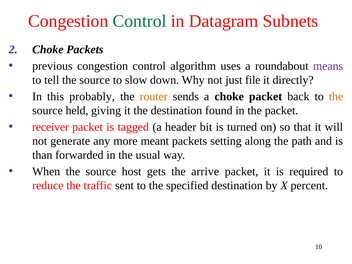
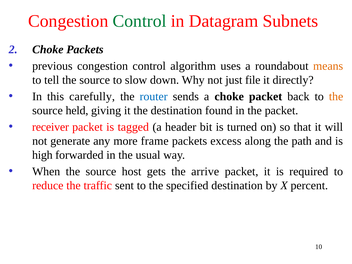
means colour: purple -> orange (328, 66)
probably: probably -> carefully (92, 96)
router colour: orange -> blue (154, 96)
meant: meant -> frame (155, 141)
setting: setting -> excess (226, 141)
than: than -> high (42, 155)
